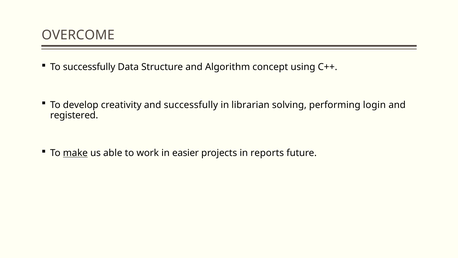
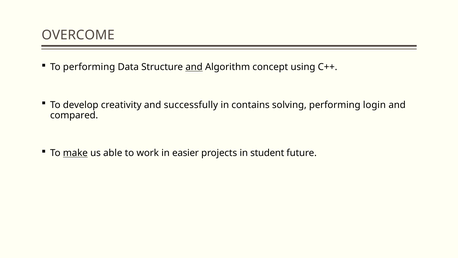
To successfully: successfully -> performing (89, 67)
and underline: none -> present (194, 67)
librarian: librarian -> contains (251, 105)
registered: registered -> compared (74, 115)
reports: reports -> student (267, 153)
